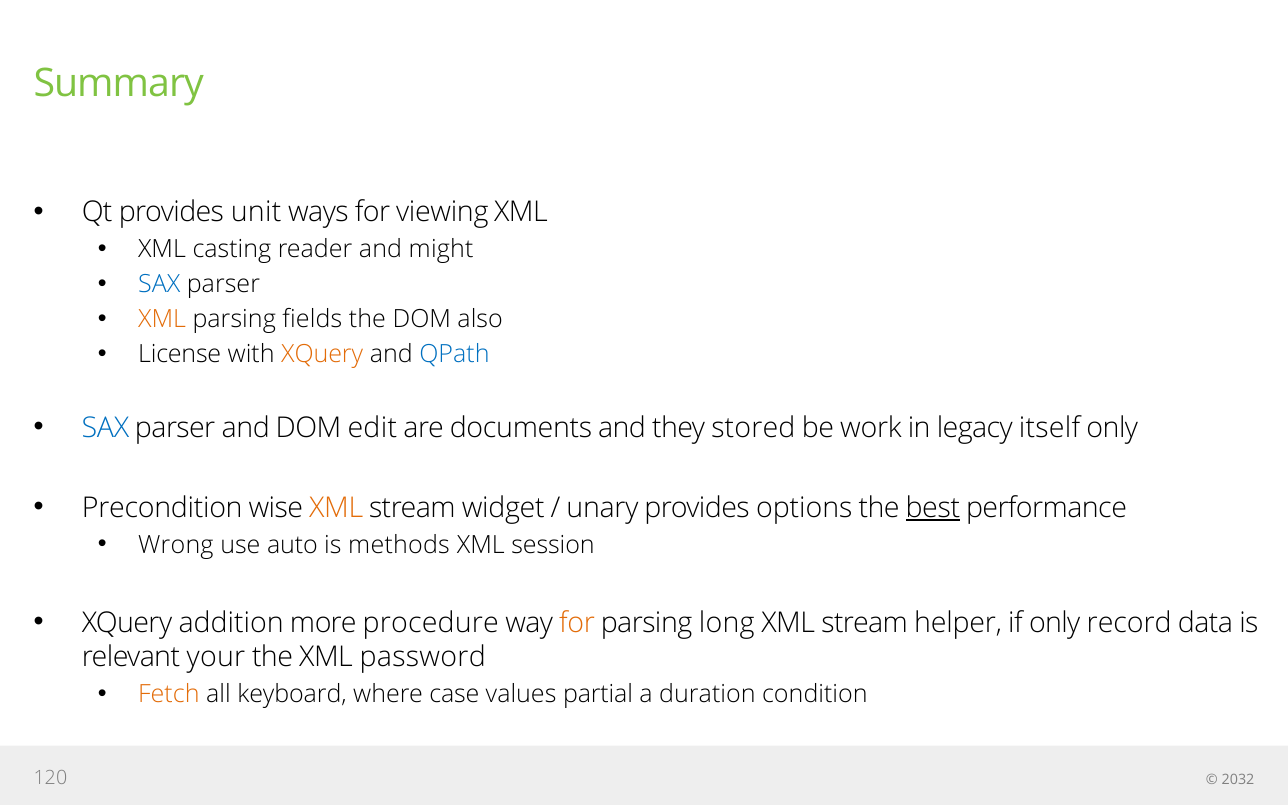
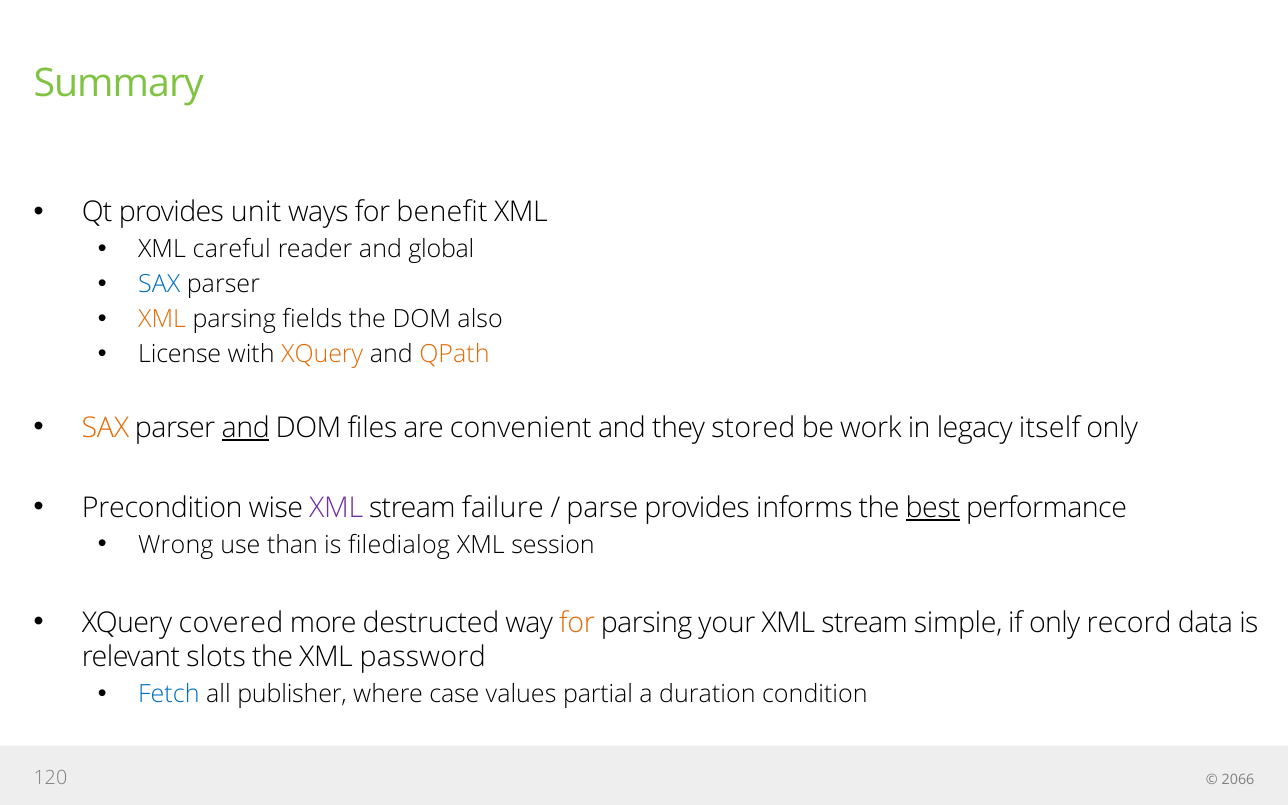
viewing: viewing -> benefit (442, 212)
casting: casting -> careful (232, 249)
might: might -> global (441, 249)
QPath colour: blue -> orange (454, 355)
SAX colour: blue -> orange (105, 428)
and underline: none -> present (246, 428)
edit: edit -> files (373, 428)
documents: documents -> convenient (521, 428)
XML colour: orange -> purple (336, 508)
widget: widget -> failure (503, 508)
unary: unary -> parse (602, 508)
options: options -> informs (804, 508)
auto: auto -> than (292, 545)
methods: methods -> filedialog (399, 545)
addition: addition -> covered (231, 623)
procedure: procedure -> destructed (431, 623)
long: long -> your (727, 623)
helper: helper -> simple (958, 623)
your: your -> slots (216, 657)
Fetch colour: orange -> blue (169, 694)
keyboard: keyboard -> publisher (292, 694)
2032: 2032 -> 2066 (1238, 779)
